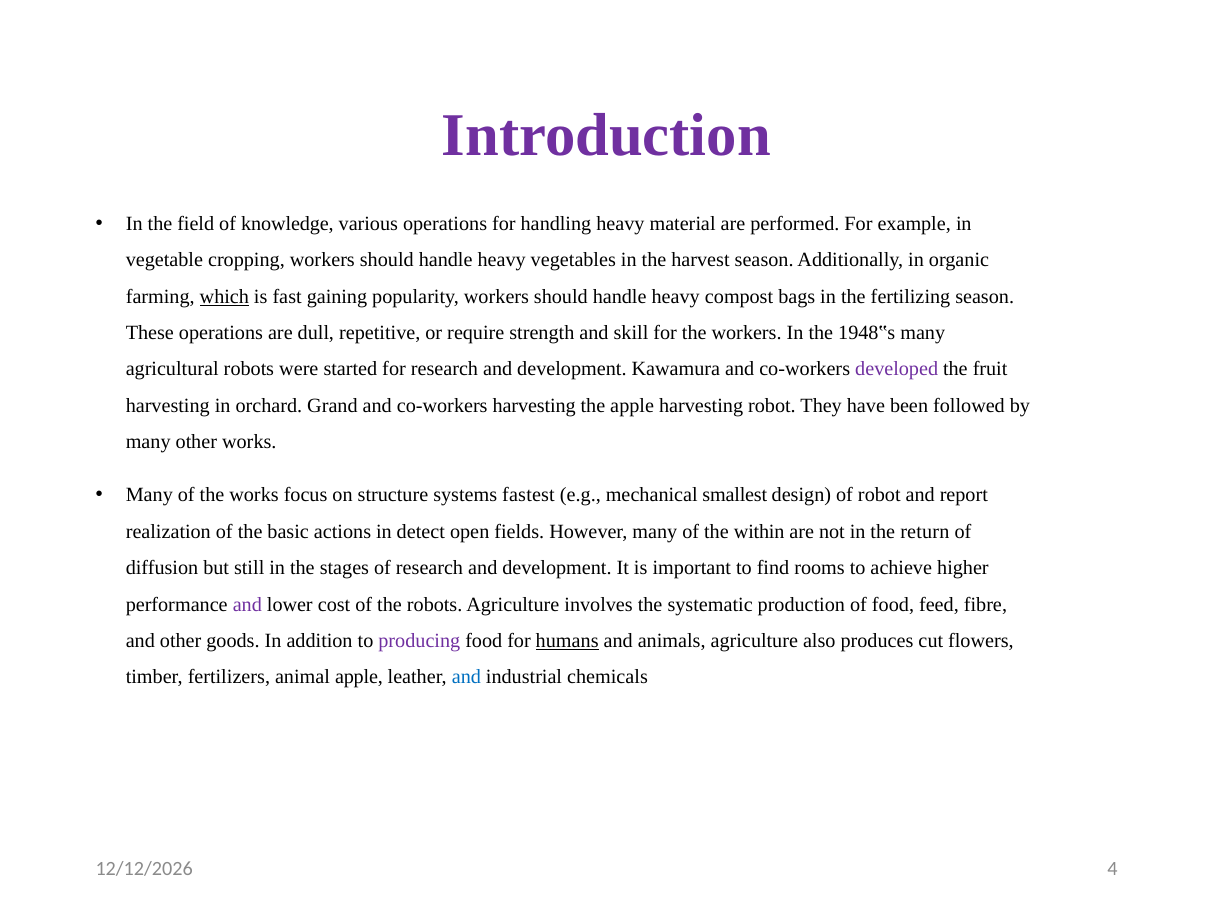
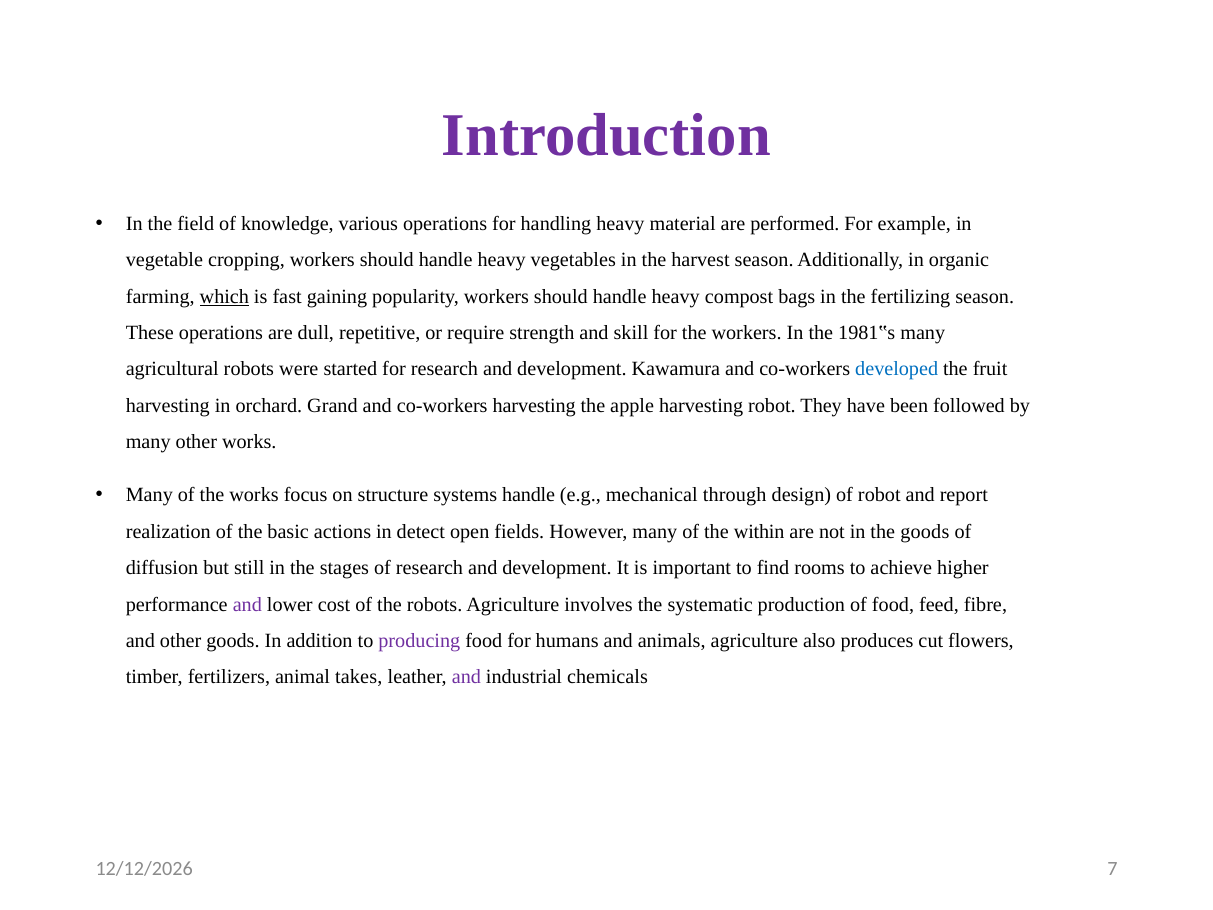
1948‟s: 1948‟s -> 1981‟s (867, 333)
developed colour: purple -> blue (897, 369)
systems fastest: fastest -> handle (529, 495)
smallest: smallest -> through (735, 495)
the return: return -> goods (925, 532)
humans underline: present -> none (567, 641)
animal apple: apple -> takes (359, 677)
and colour: blue -> purple (466, 677)
4: 4 -> 7 (1112, 869)
